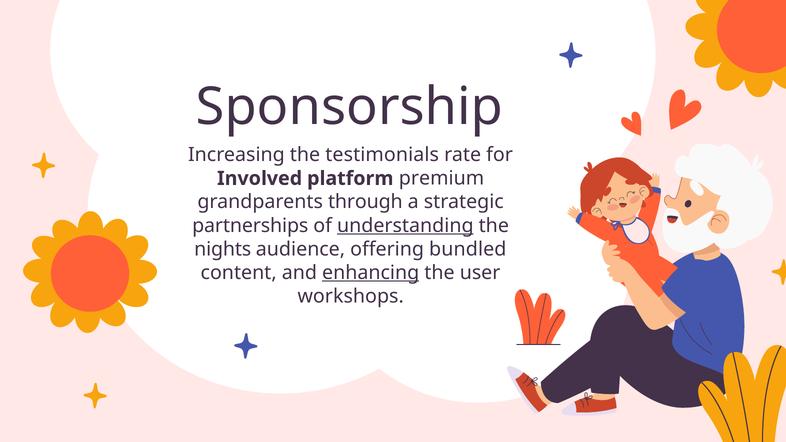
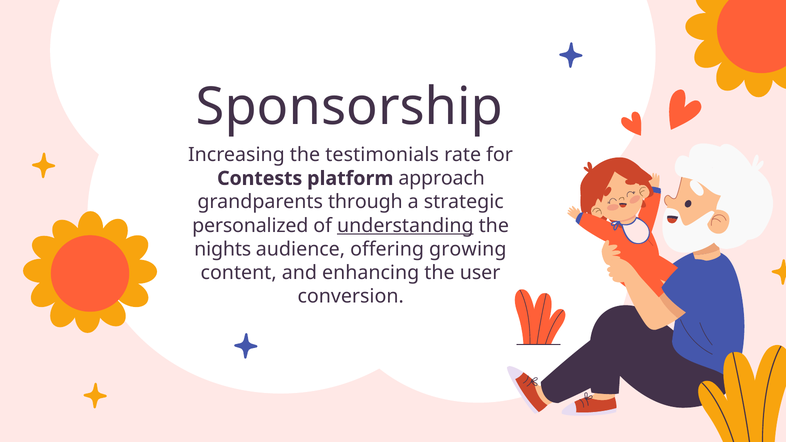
Involved: Involved -> Contests (260, 178)
premium: premium -> approach (442, 178)
partnerships: partnerships -> personalized (250, 226)
bundled: bundled -> growing (468, 249)
enhancing underline: present -> none (371, 273)
workshops: workshops -> conversion (351, 296)
